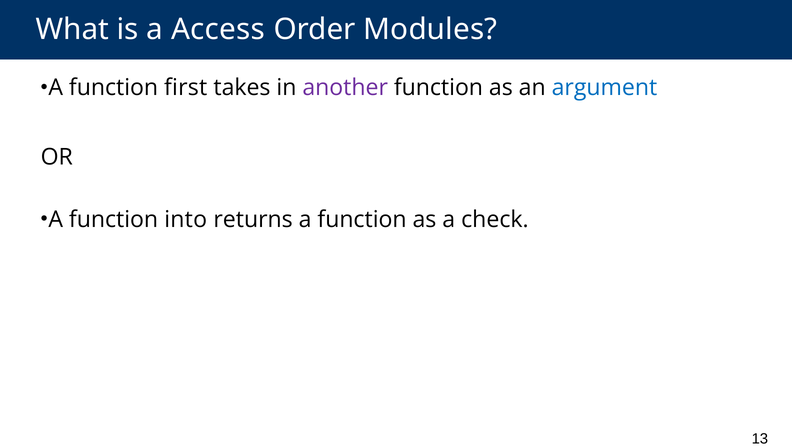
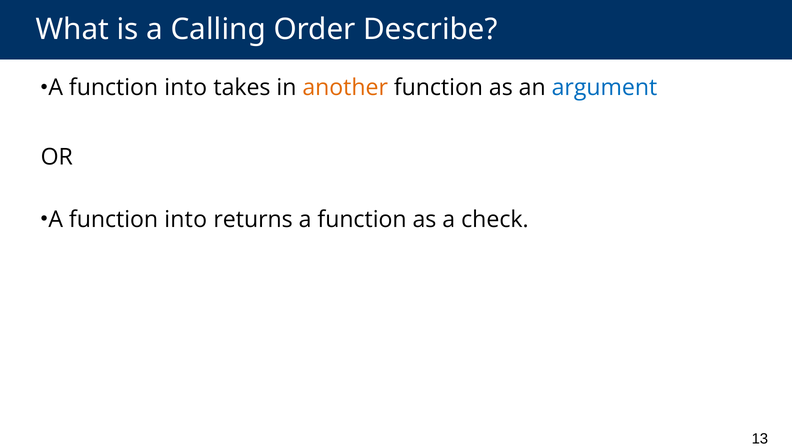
Access: Access -> Calling (218, 29)
Modules: Modules -> Describe (430, 29)
first: first -> into (186, 88)
another colour: purple -> orange (345, 88)
